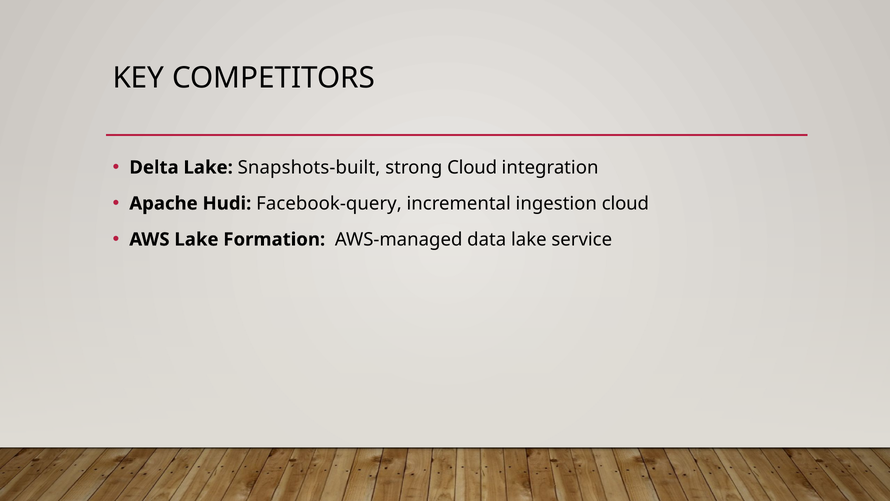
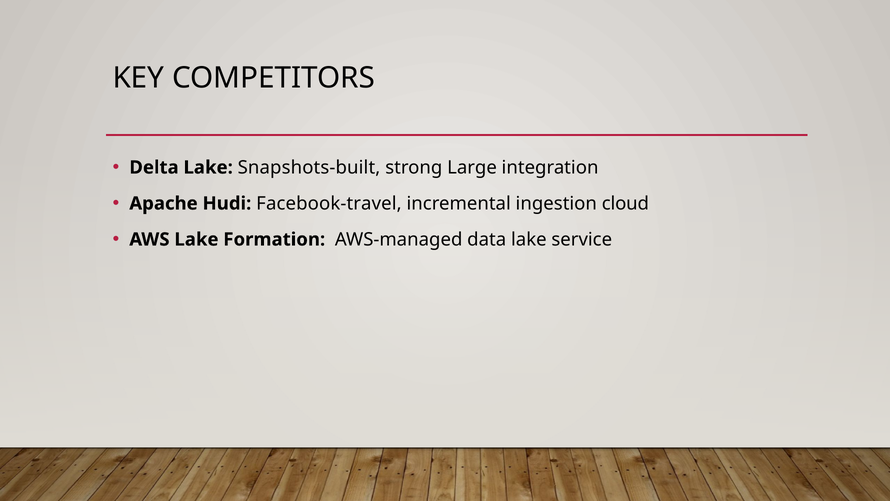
strong Cloud: Cloud -> Large (472, 167)
Facebook‑query: Facebook‑query -> Facebook‑travel (329, 203)
